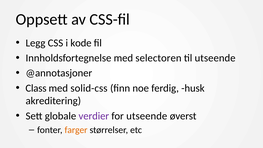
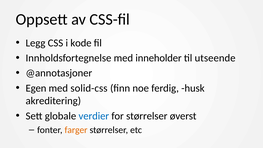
selectoren: selectoren -> inneholder (159, 58)
Class: Class -> Egen (36, 88)
verdier colour: purple -> blue (94, 116)
for utseende: utseende -> størrelser (147, 116)
